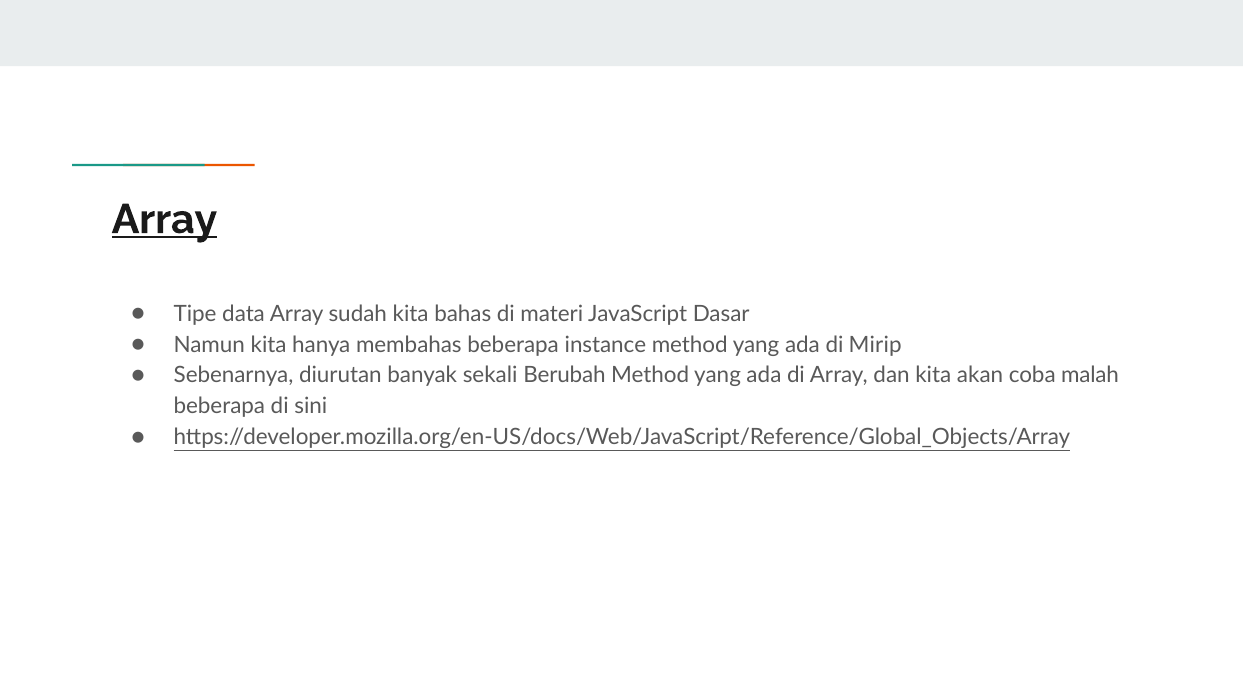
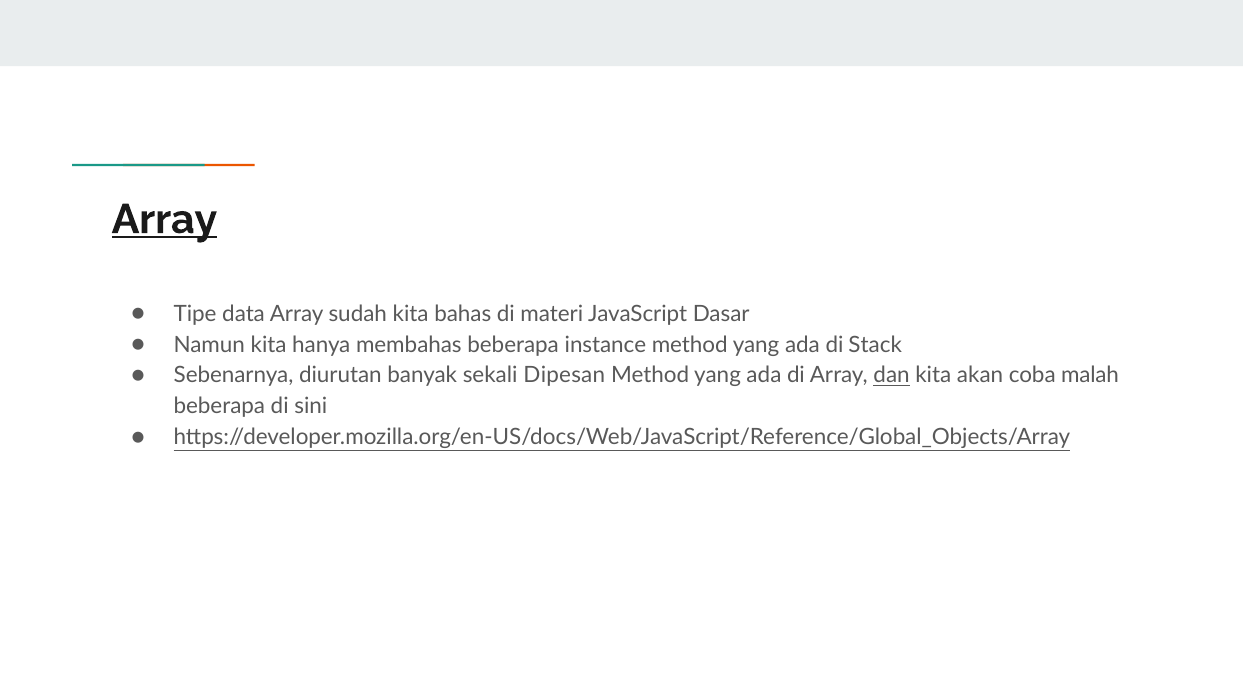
Mirip: Mirip -> Stack (875, 345)
Berubah: Berubah -> Dipesan (564, 376)
dan underline: none -> present (892, 376)
